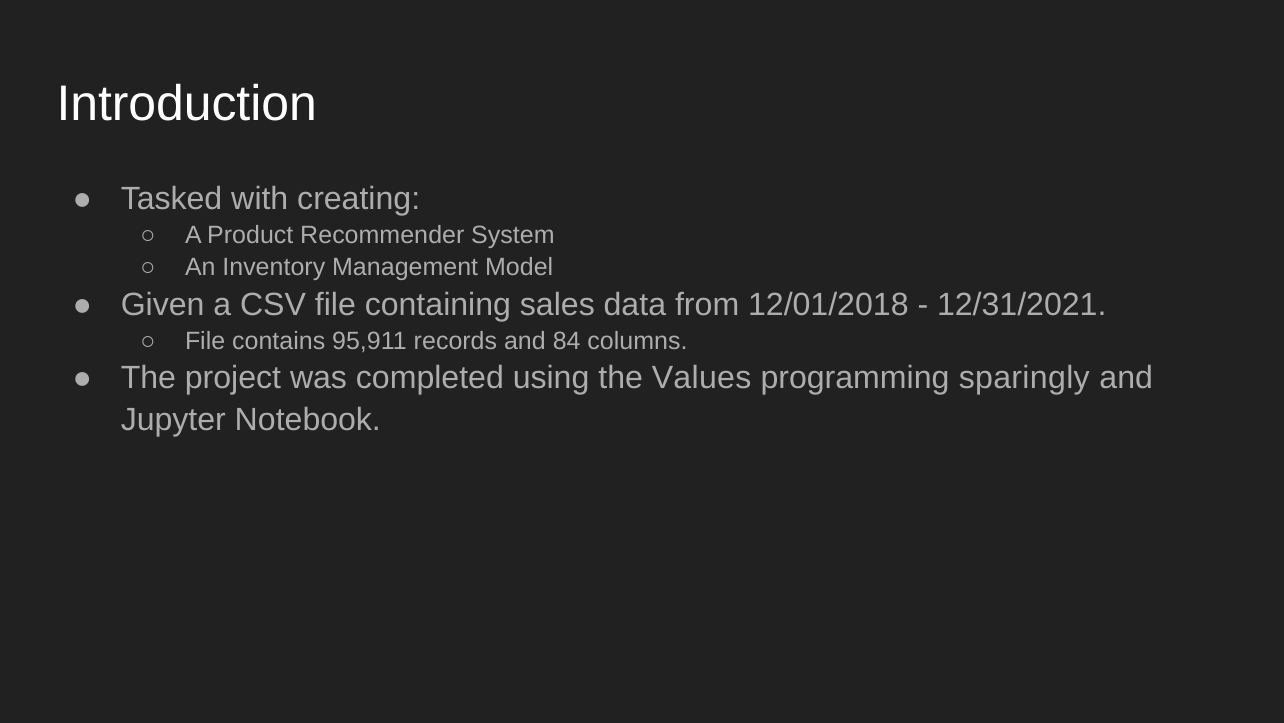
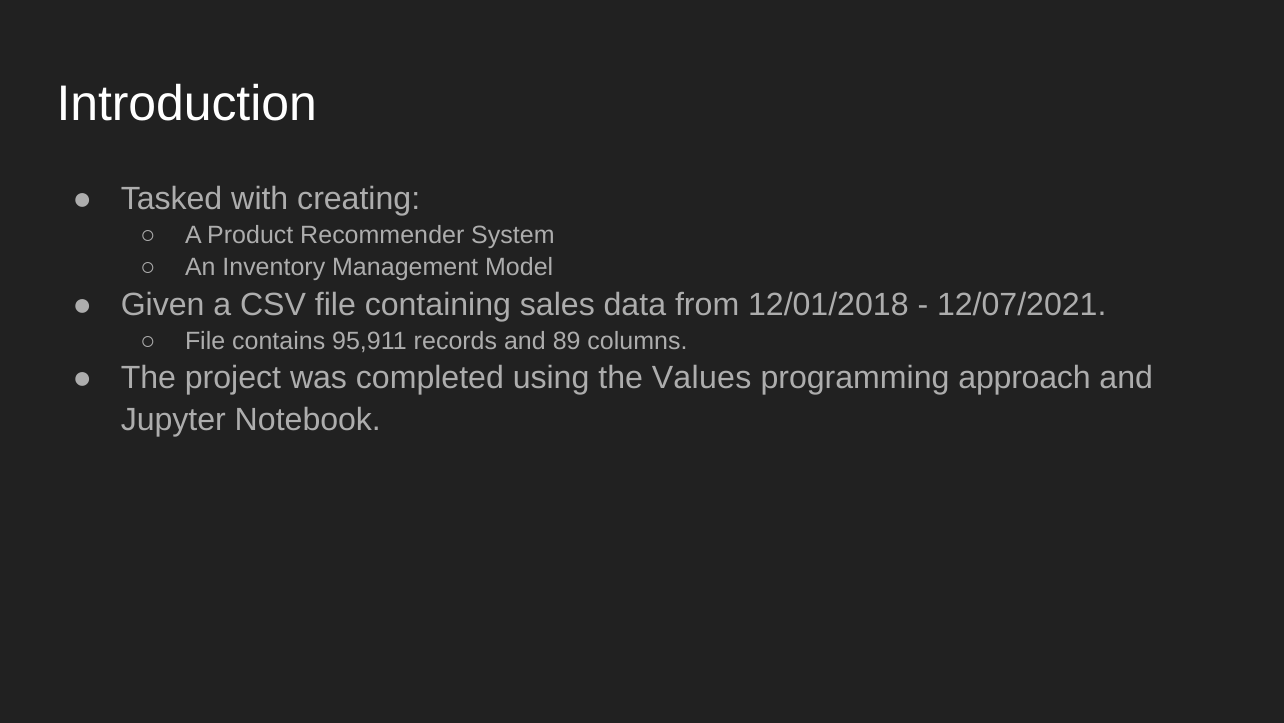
12/31/2021: 12/31/2021 -> 12/07/2021 (1022, 304)
84: 84 -> 89 (567, 340)
sparingly: sparingly -> approach (1025, 378)
